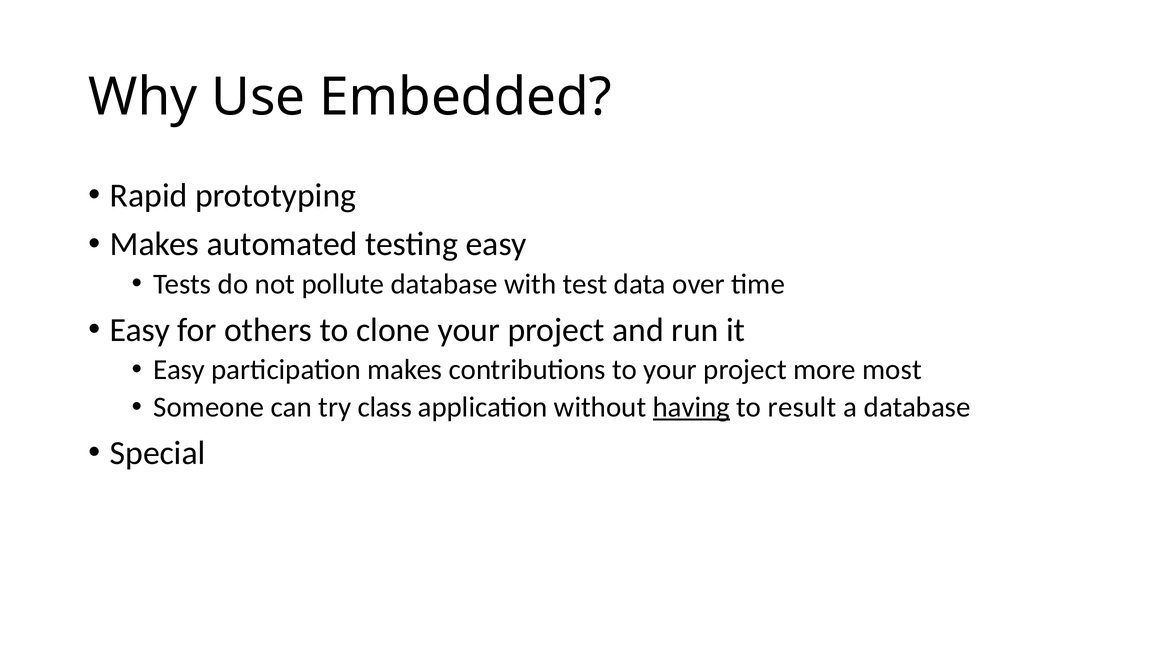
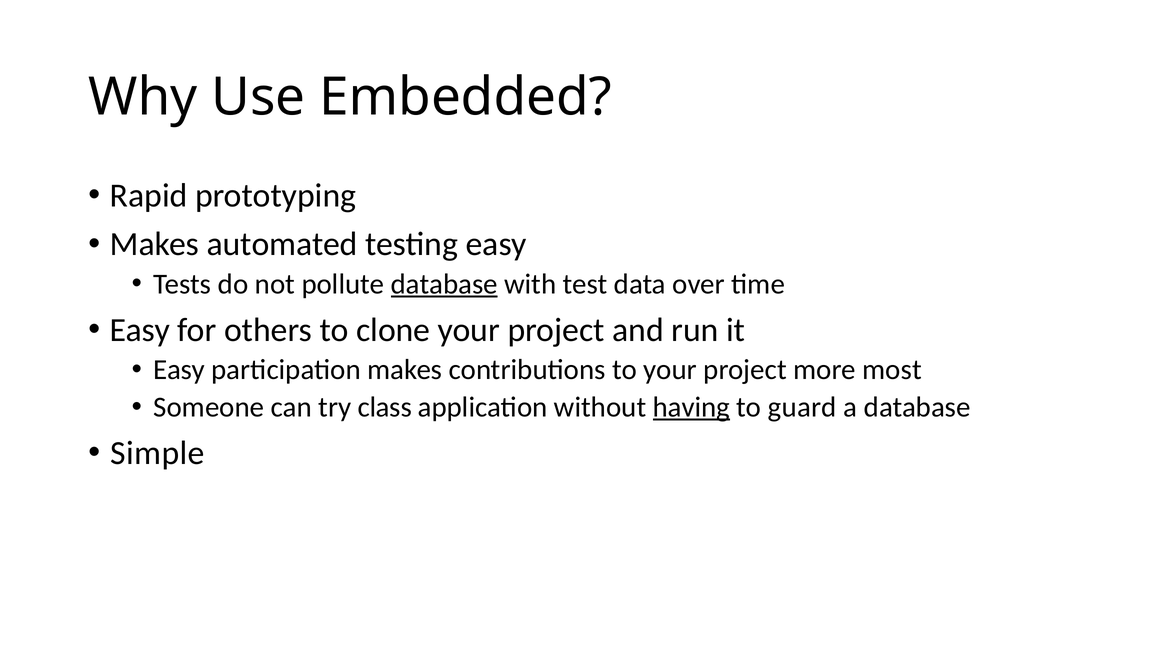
database underline: none -> present (444, 284)
result: result -> guard (802, 407)
Special: Special -> Simple (158, 453)
